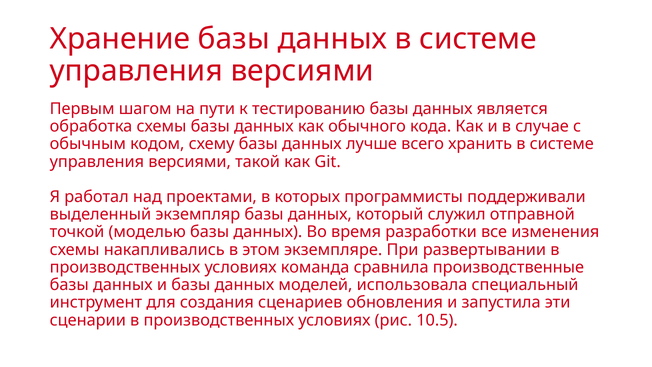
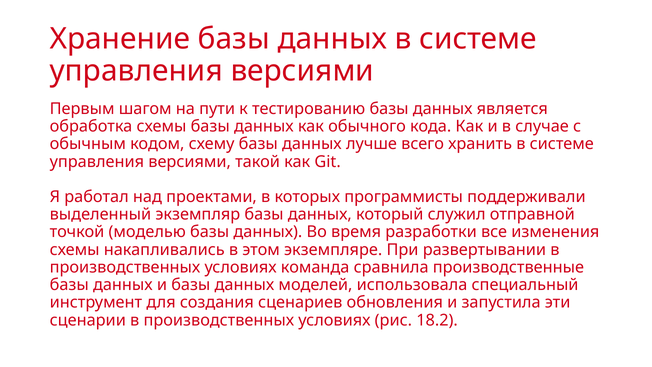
10.5: 10.5 -> 18.2 (437, 320)
